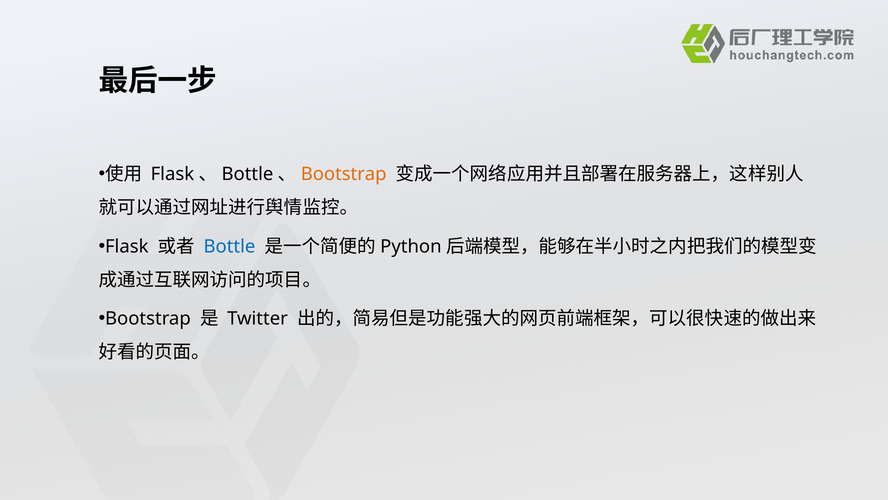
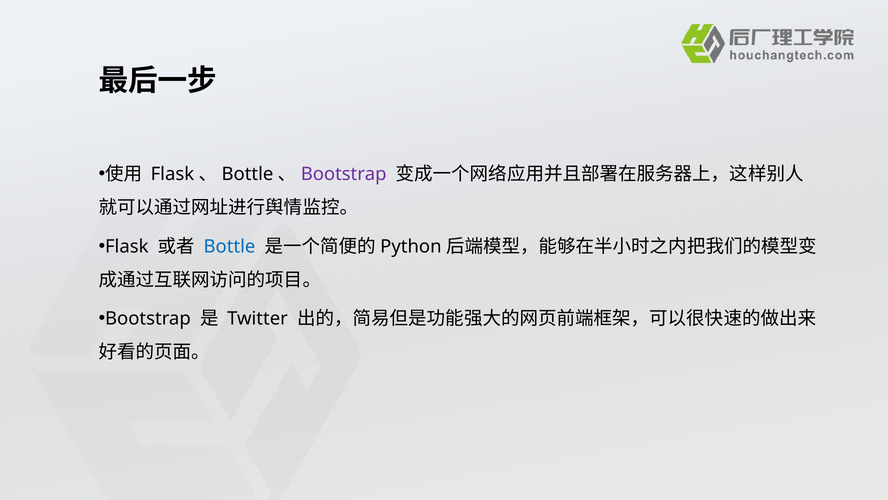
Bootstrap colour: orange -> purple (344, 174)
